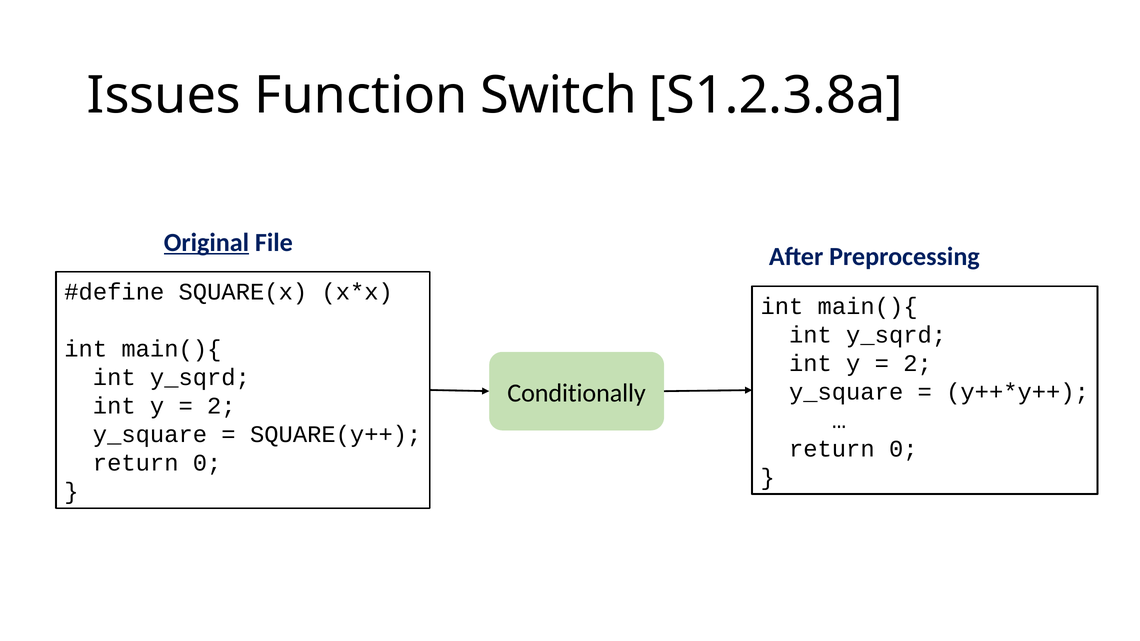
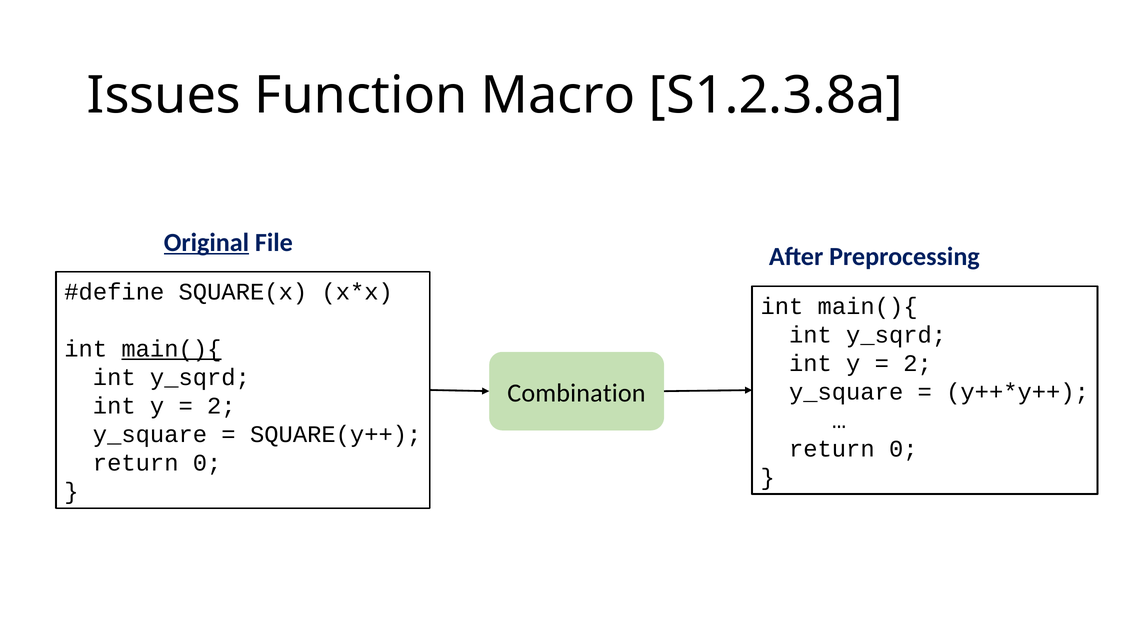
Switch: Switch -> Macro (558, 96)
main(){ underline: none -> present (171, 349)
Conditionally: Conditionally -> Combination (576, 393)
